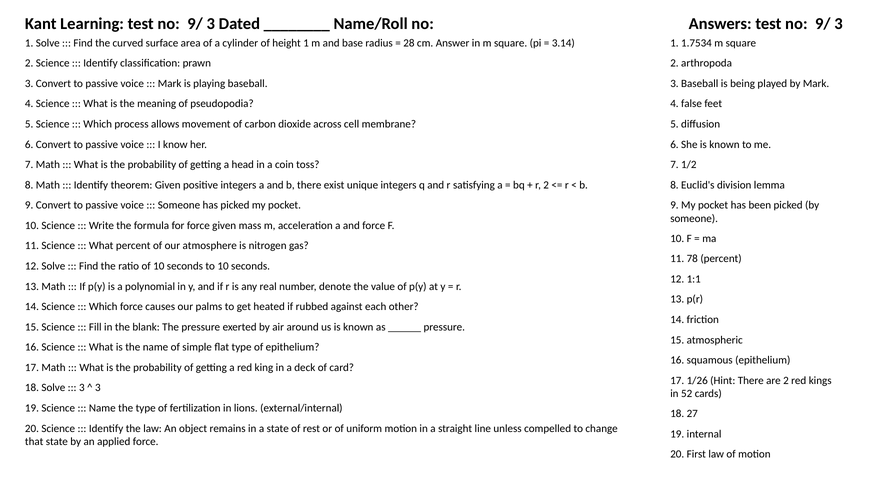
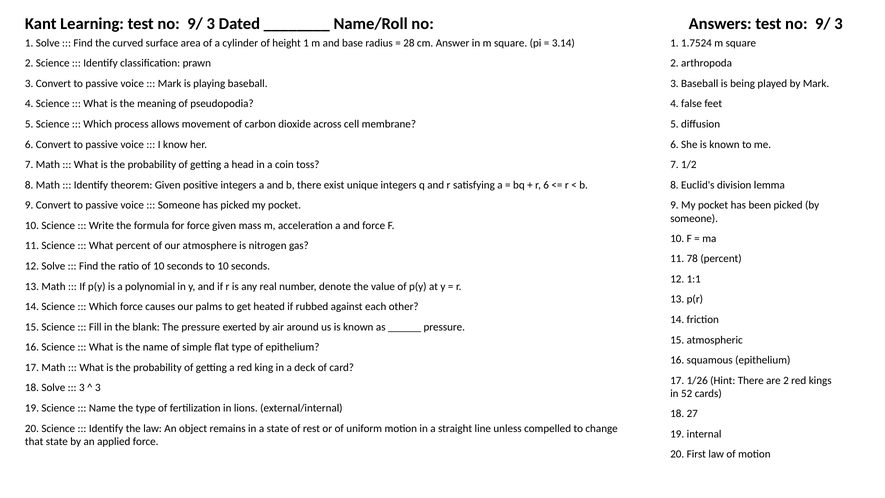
1.7534: 1.7534 -> 1.7524 (696, 43)
r 2: 2 -> 6 (546, 185)
